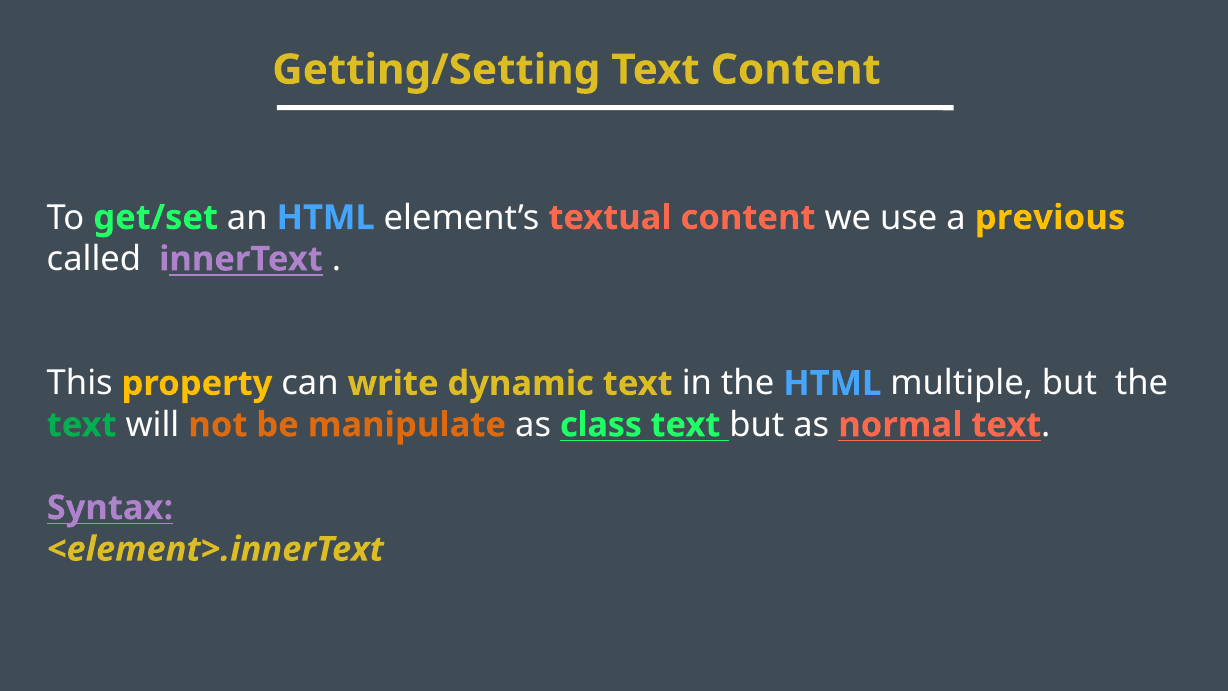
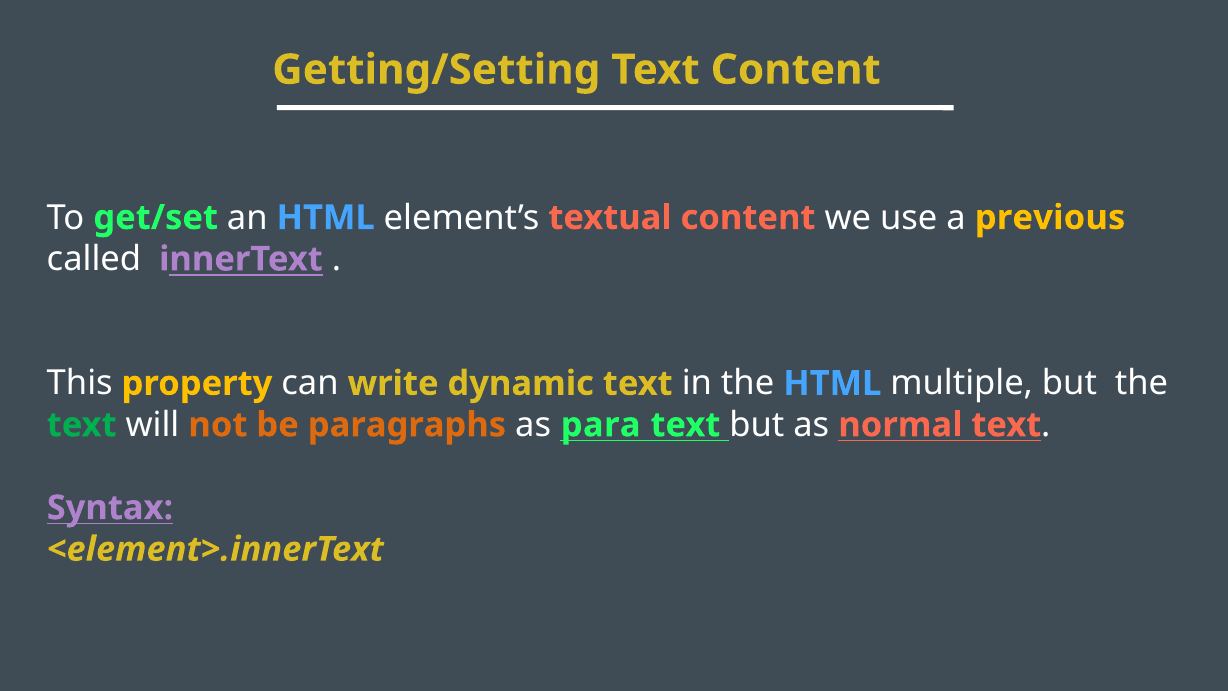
manipulate: manipulate -> paragraphs (407, 425)
class: class -> para (601, 425)
